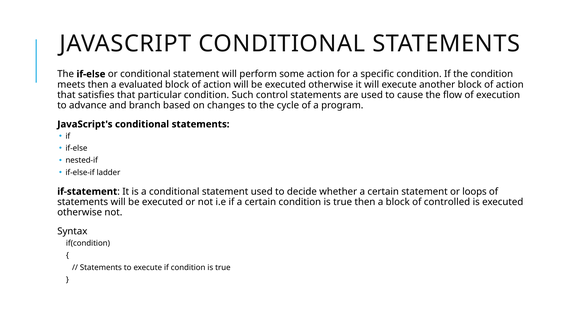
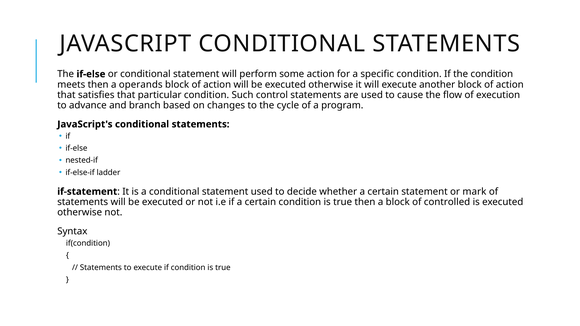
evaluated: evaluated -> operands (141, 85)
loops: loops -> mark (474, 192)
